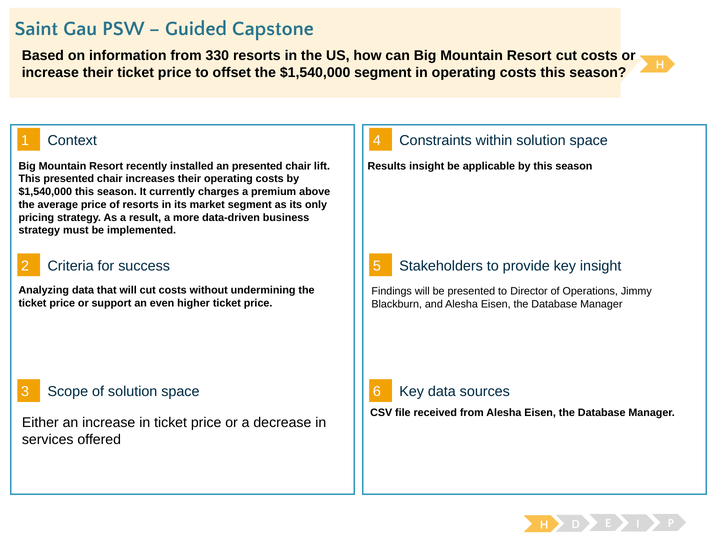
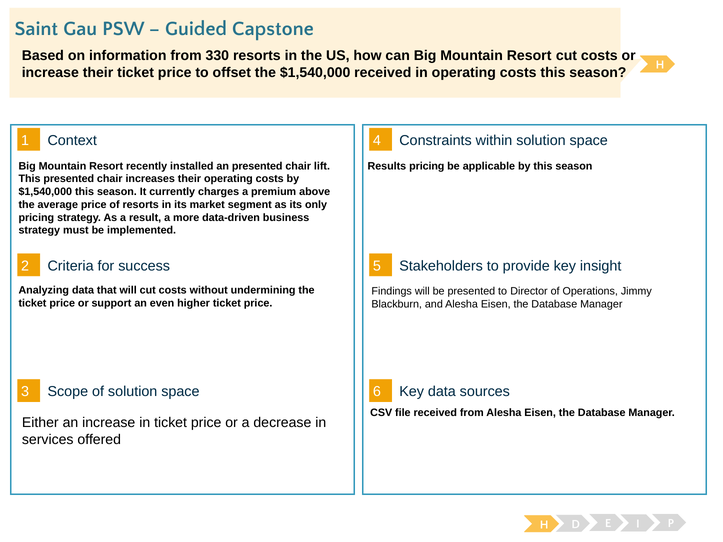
$1,540,000 segment: segment -> received (383, 73)
Results insight: insight -> pricing (427, 166)
